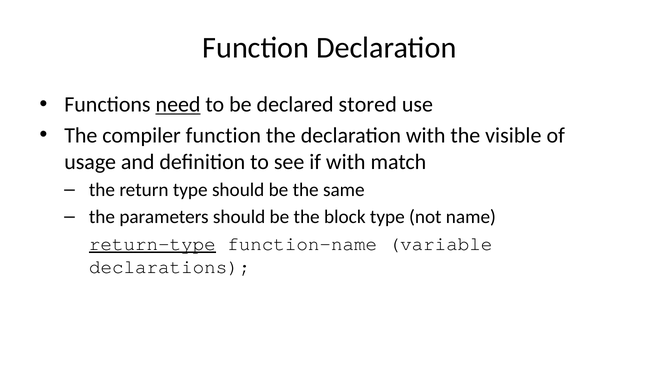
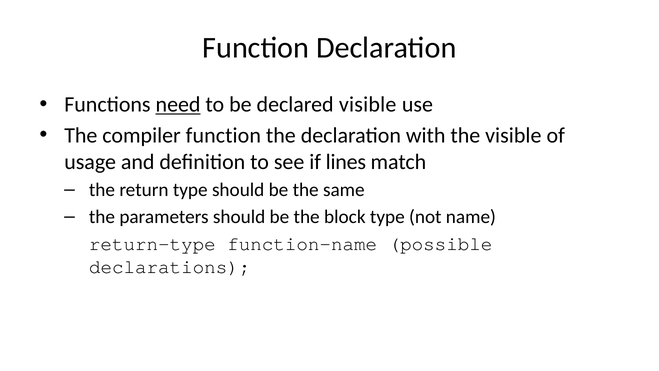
declared stored: stored -> visible (368, 105)
if with: with -> lines (346, 162)
return-type underline: present -> none (152, 244)
variable: variable -> possible (441, 244)
